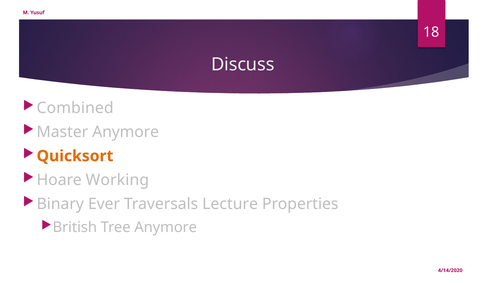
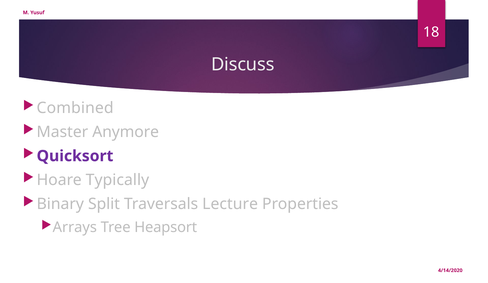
Quicksort colour: orange -> purple (75, 156)
Working: Working -> Typically (117, 180)
Ever: Ever -> Split (104, 204)
British: British -> Arrays (75, 227)
Tree Anymore: Anymore -> Heapsort (166, 227)
